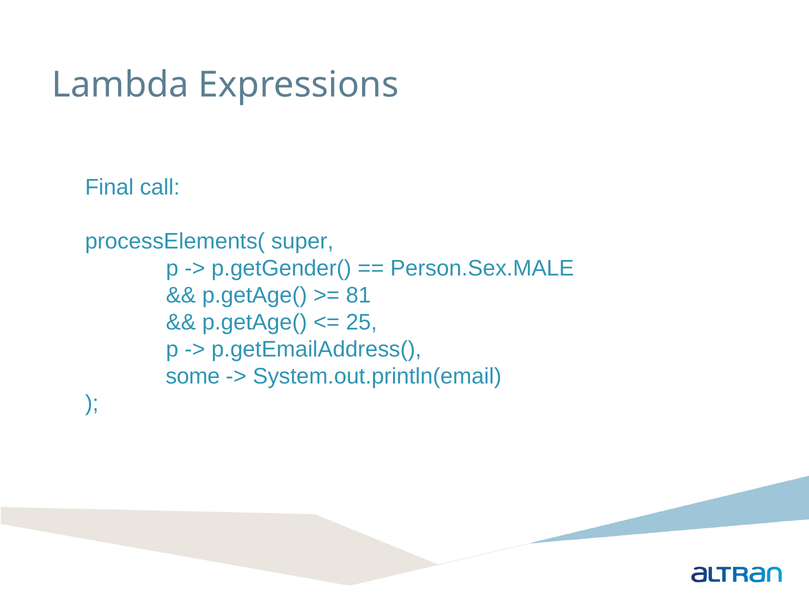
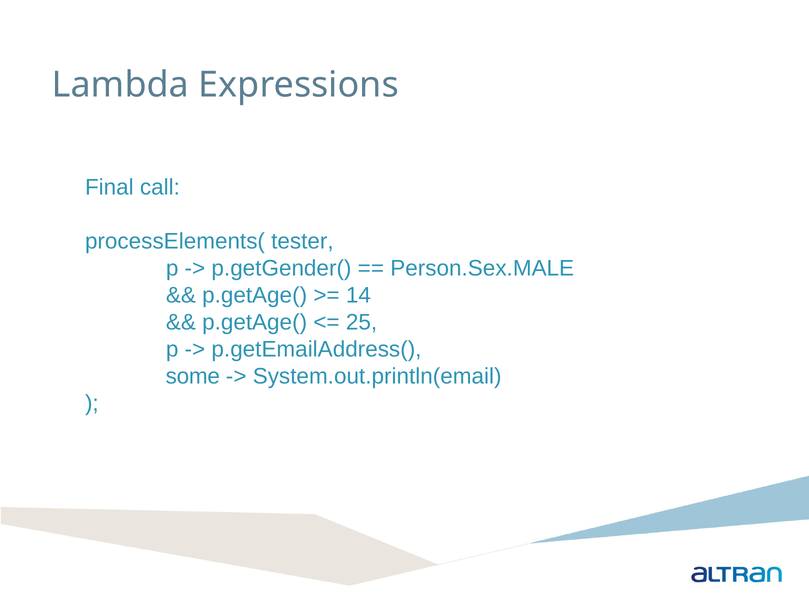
super: super -> tester (302, 241)
81: 81 -> 14 (358, 295)
